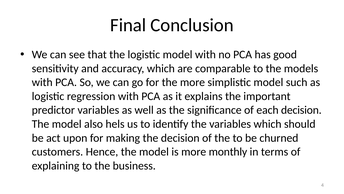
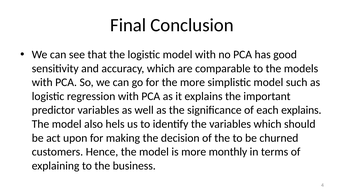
each decision: decision -> explains (301, 110)
